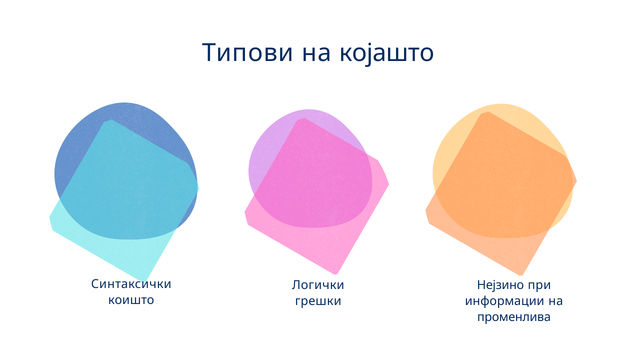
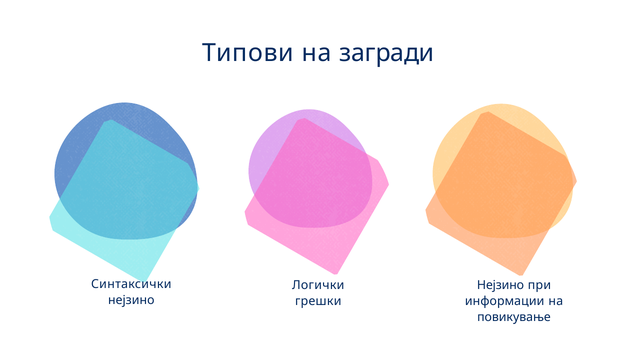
којашто: којашто -> загради (387, 53)
коишто: коишто -> нејзино (131, 300)
променлива: променлива -> повикување (514, 317)
